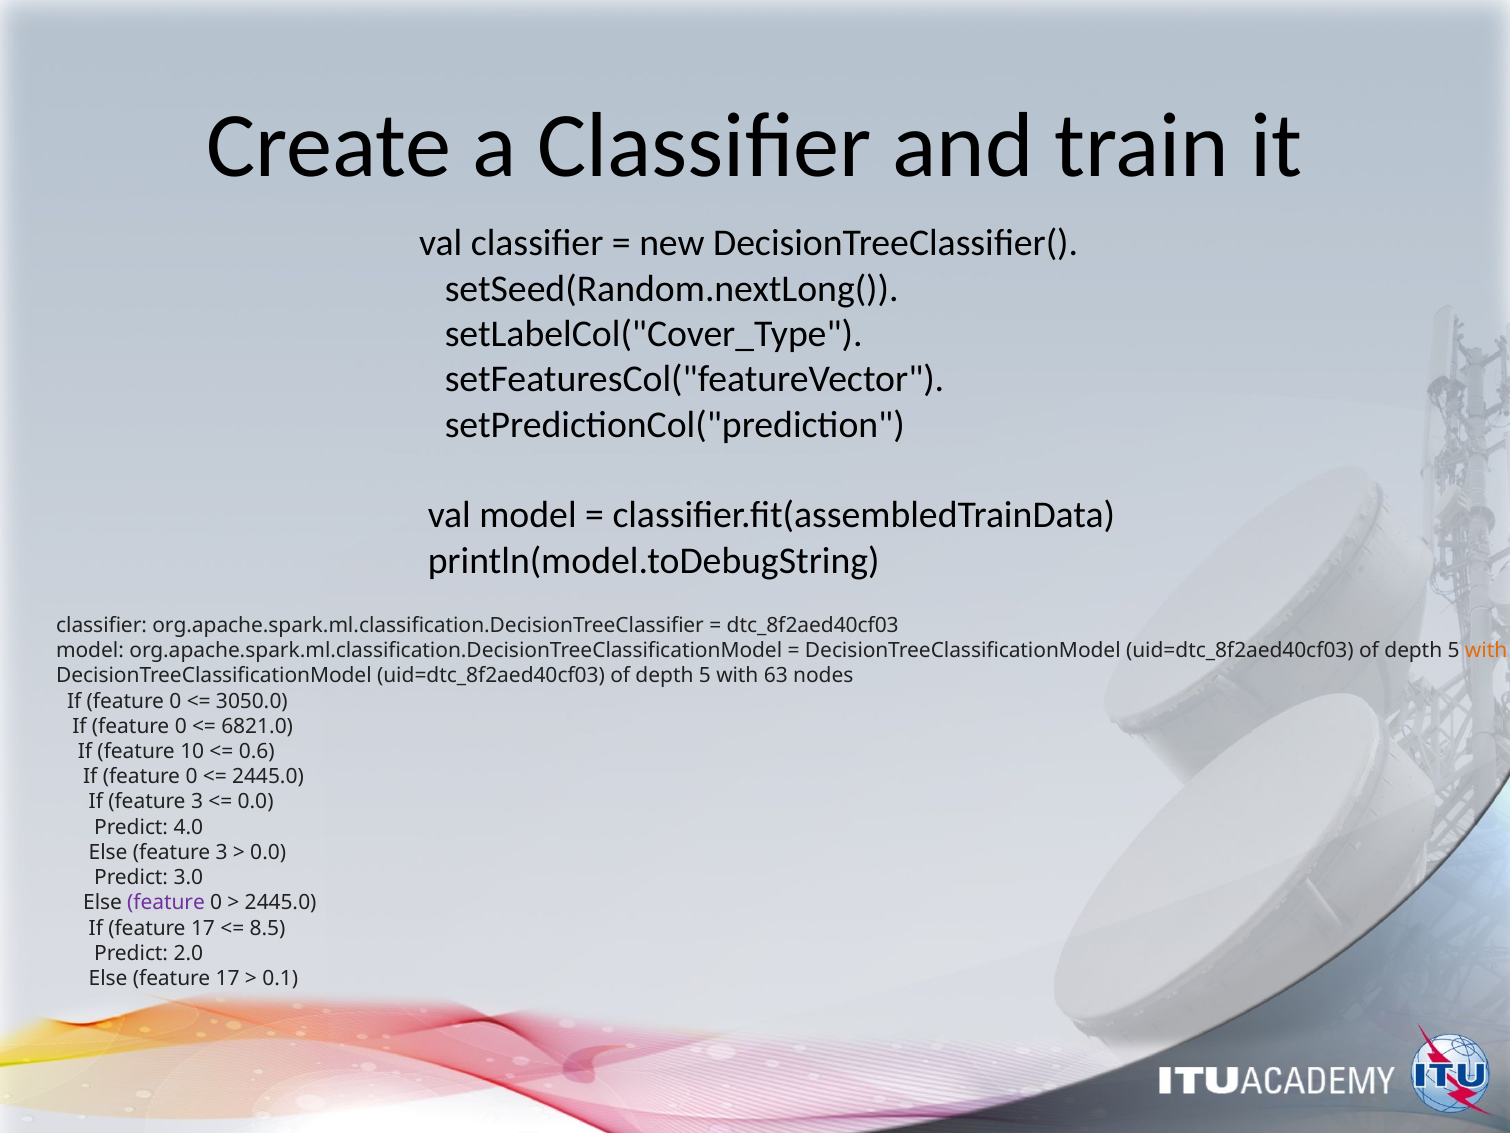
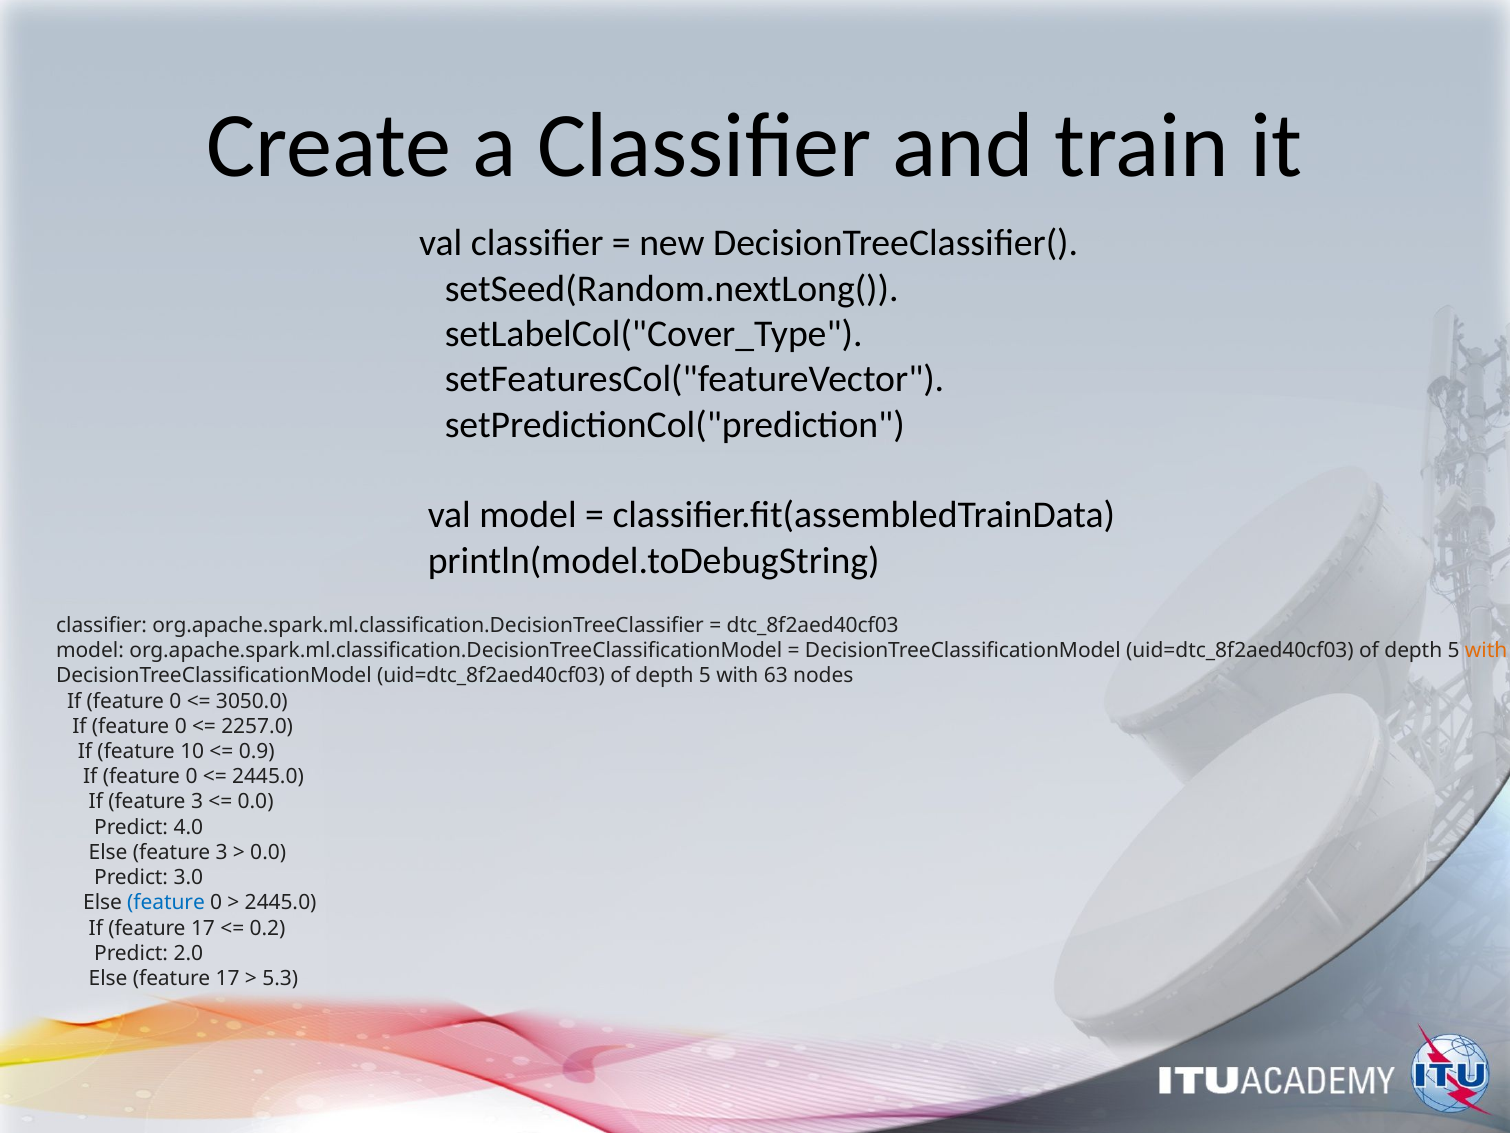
6821.0: 6821.0 -> 2257.0 (257, 726)
0.6: 0.6 -> 0.9 (257, 751)
feature colour: purple -> blue (166, 903)
8.5: 8.5 -> 0.2 (268, 928)
0.1: 0.1 -> 5.3 (280, 978)
